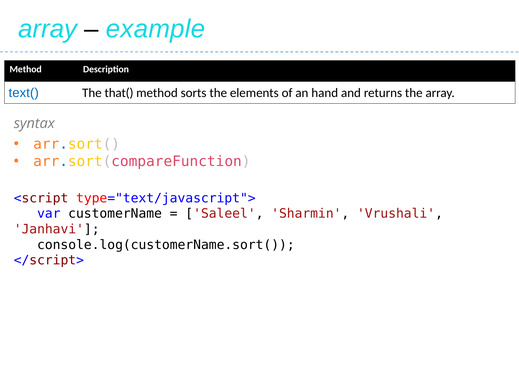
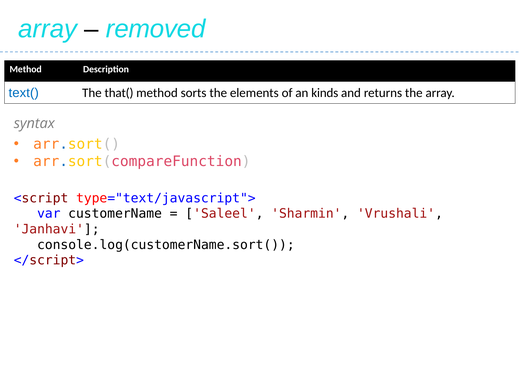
example: example -> removed (156, 29)
hand: hand -> kinds (325, 93)
